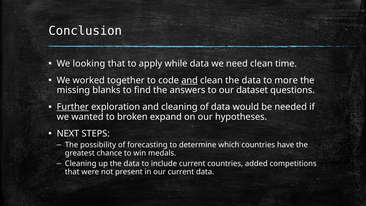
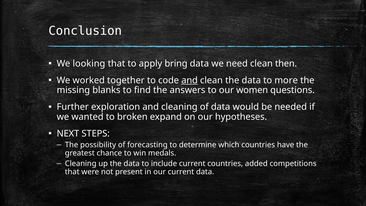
while: while -> bring (176, 63)
time: time -> then (286, 63)
dataset: dataset -> women (252, 90)
Further underline: present -> none (73, 107)
